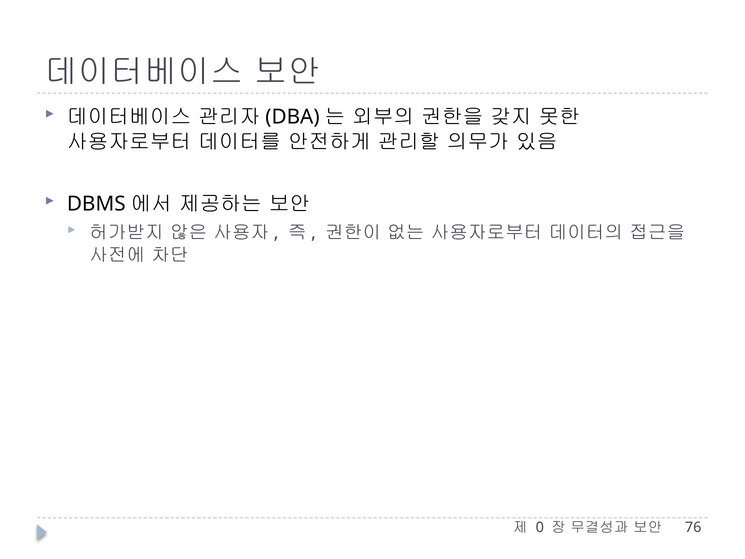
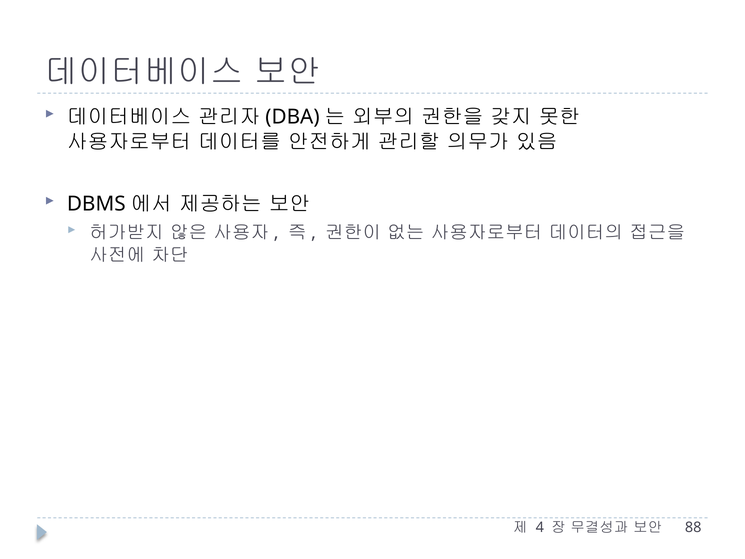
0: 0 -> 4 (540, 527)
76: 76 -> 88 (693, 527)
